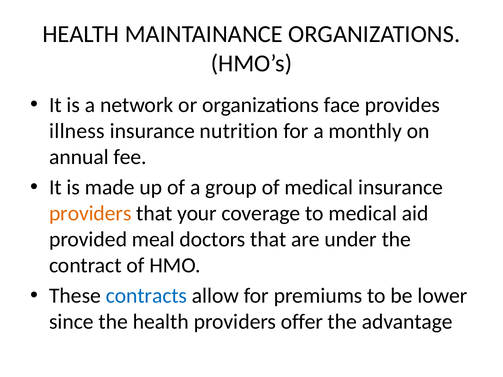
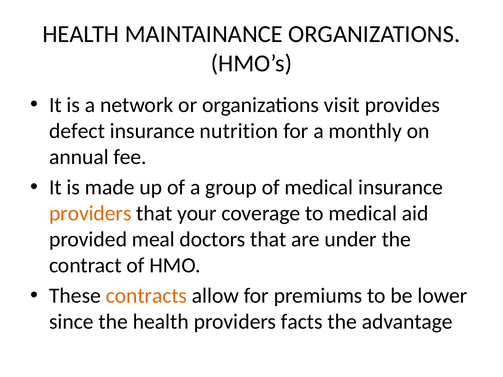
face: face -> visit (342, 105)
illness: illness -> defect (77, 131)
contracts colour: blue -> orange (146, 296)
offer: offer -> facts (302, 322)
